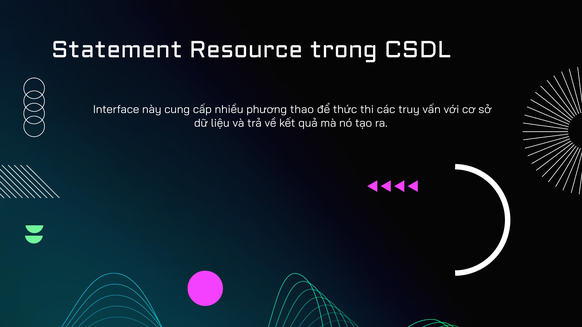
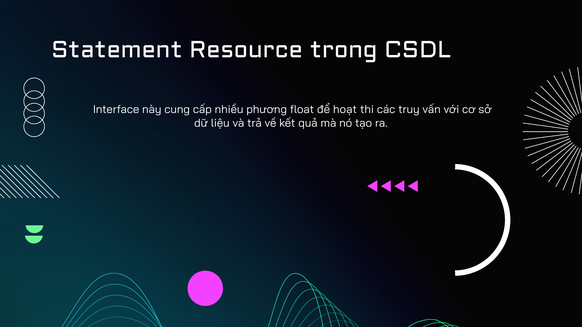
thao: thao -> float (302, 110)
thức: thức -> hoạt (345, 110)
